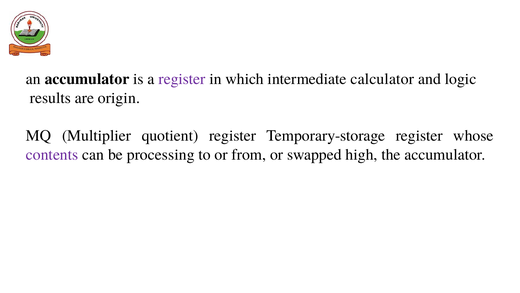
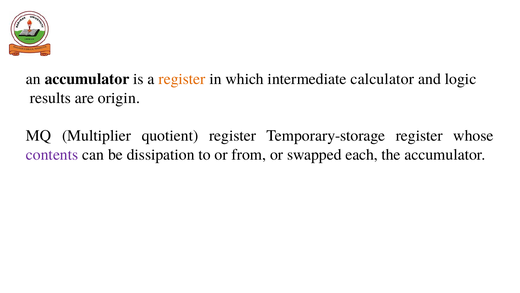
register colour: purple -> orange (182, 79)
processing: processing -> dissipation (161, 154)
high: high -> each (362, 154)
